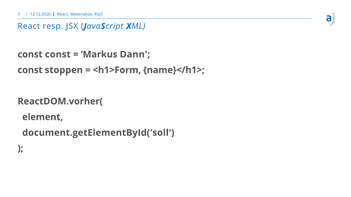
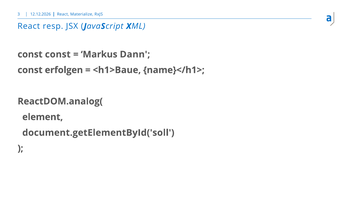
stoppen: stoppen -> erfolgen (64, 70)
<h1>Form: <h1>Form -> <h1>Baue (117, 70)
ReactDOM.vorher(: ReactDOM.vorher( -> ReactDOM.analog( (60, 102)
